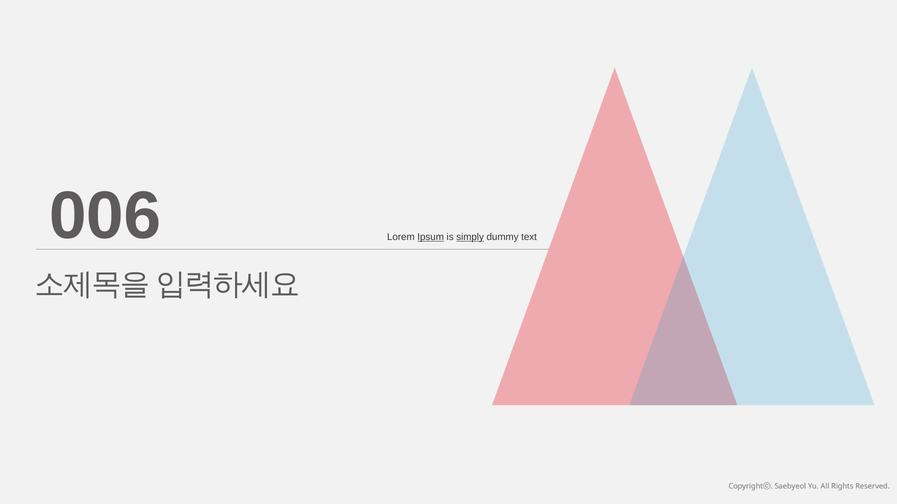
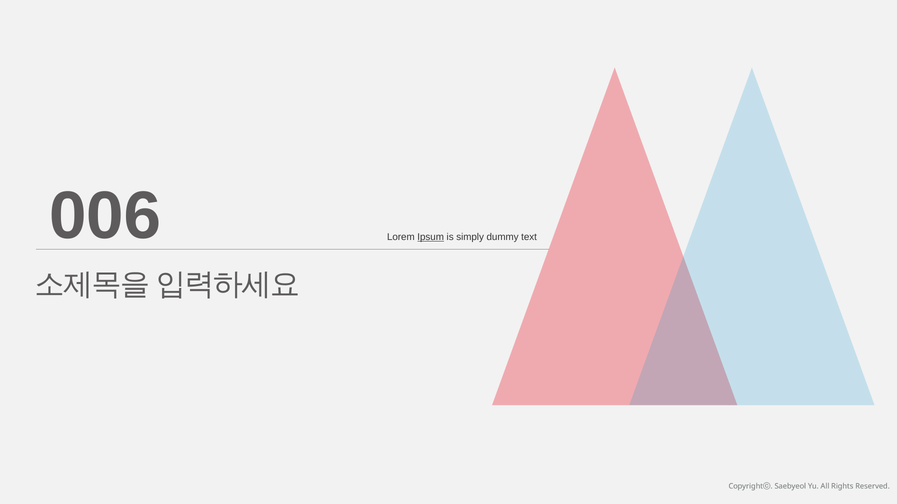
simply underline: present -> none (470, 237)
